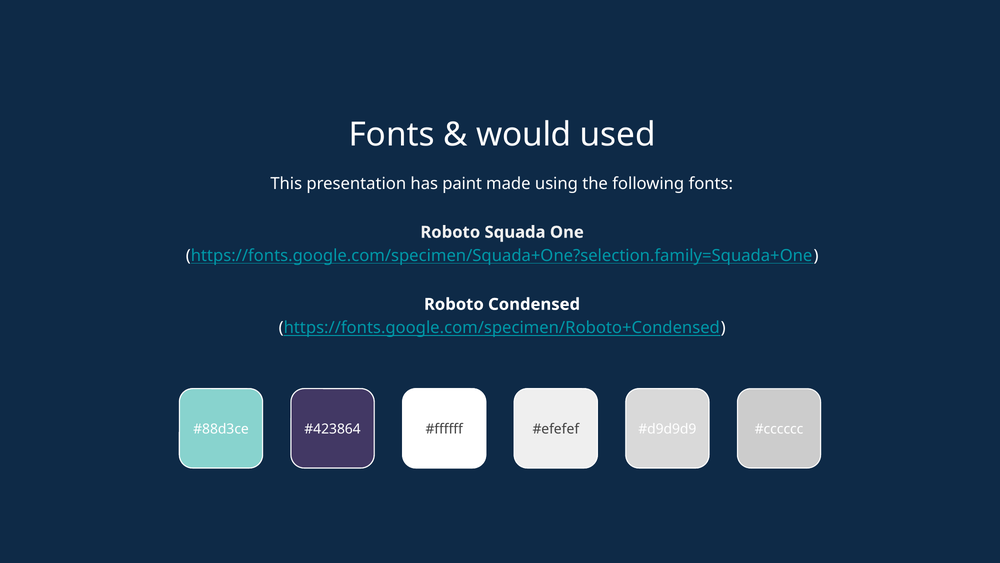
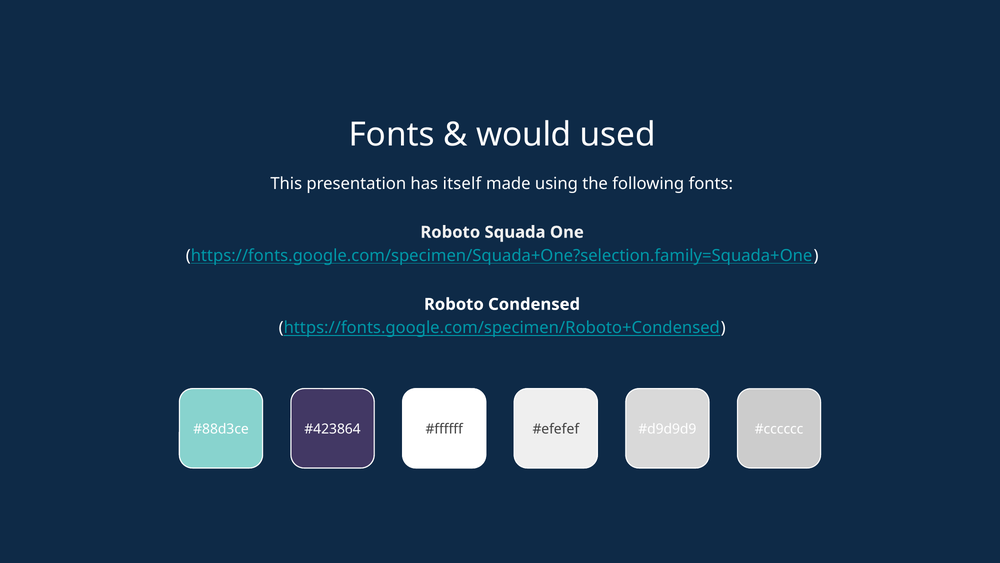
paint: paint -> itself (462, 184)
